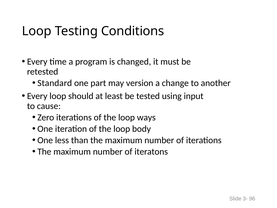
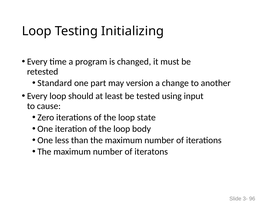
Conditions: Conditions -> Initializing (133, 31)
ways: ways -> state (146, 117)
